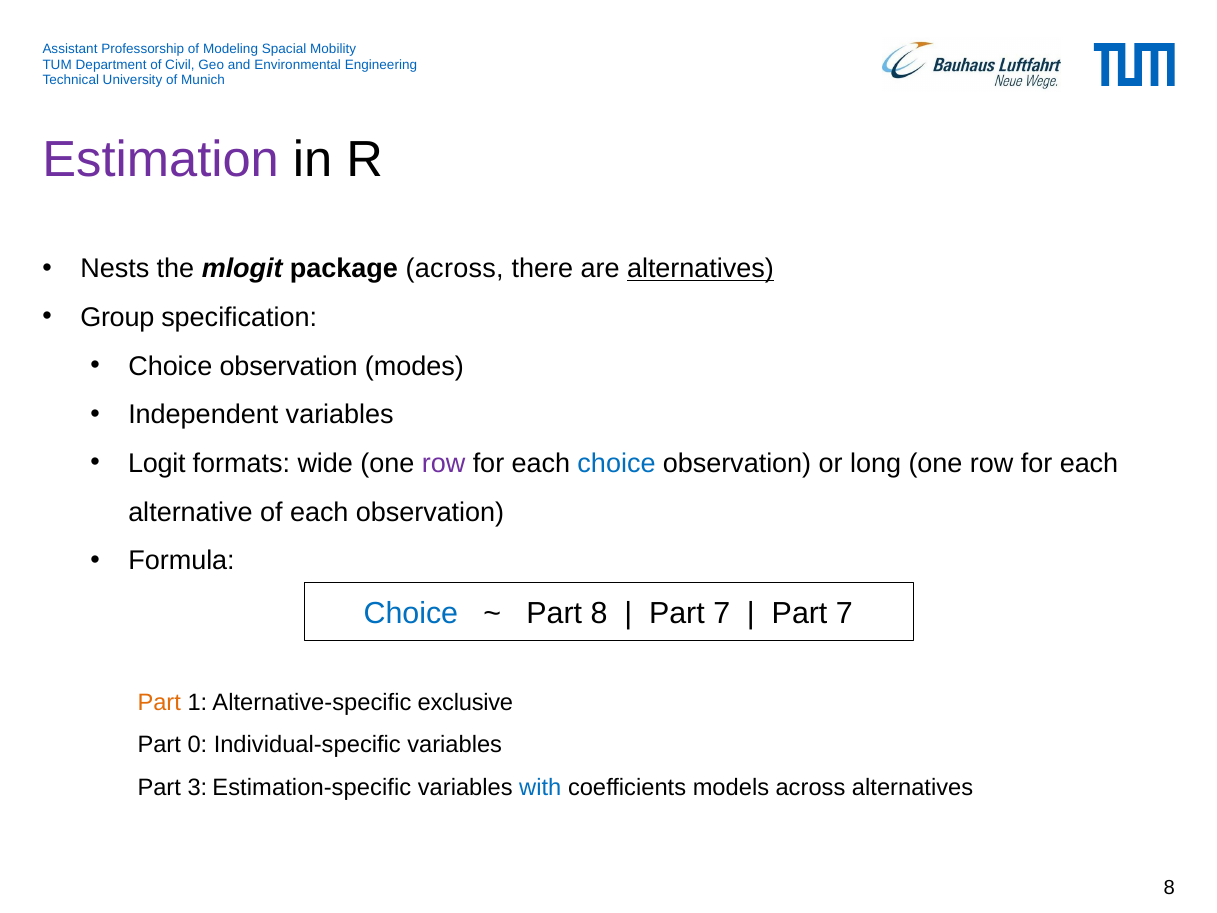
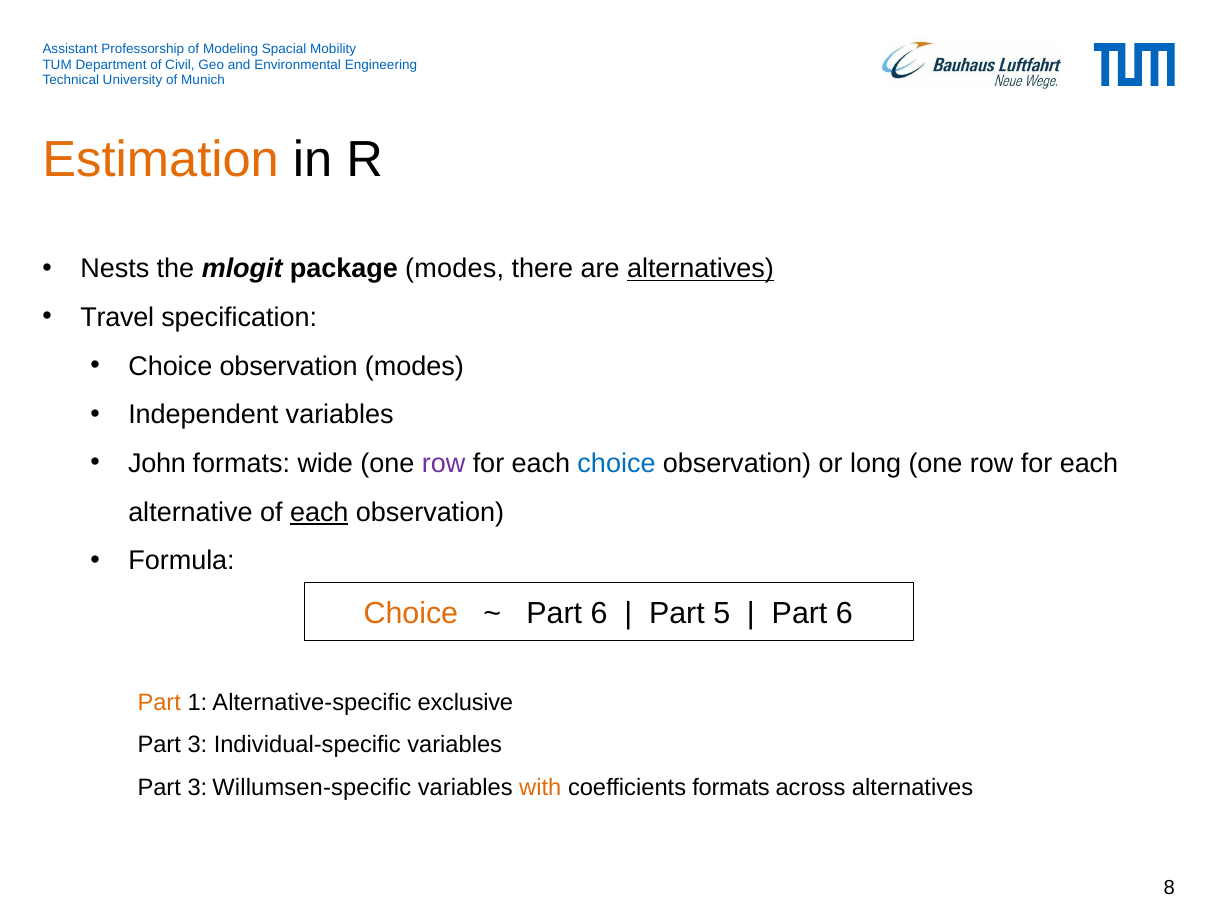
Estimation colour: purple -> orange (161, 160)
package across: across -> modes (455, 269)
Group: Group -> Travel (117, 317)
Logit: Logit -> John (157, 463)
each underline: none -> present (319, 512)
Choice colour: blue -> orange (411, 614)
8: 8 -> 6 (599, 614)
7: 7 -> 5 (722, 614)
7: 7 -> 6 (844, 614)
0: 0 -> 3 (197, 745)
Estimation-specific: Estimation-specific -> Willumsen-specific (312, 787)
with colour: blue -> orange (540, 787)
coefficients models: models -> formats (731, 787)
